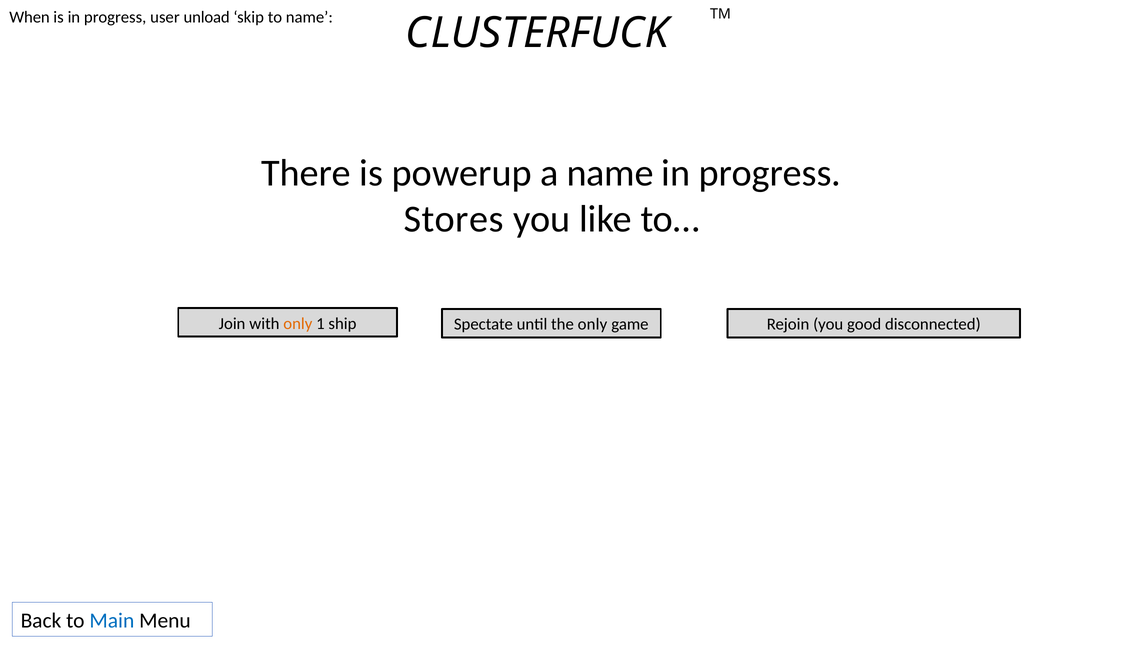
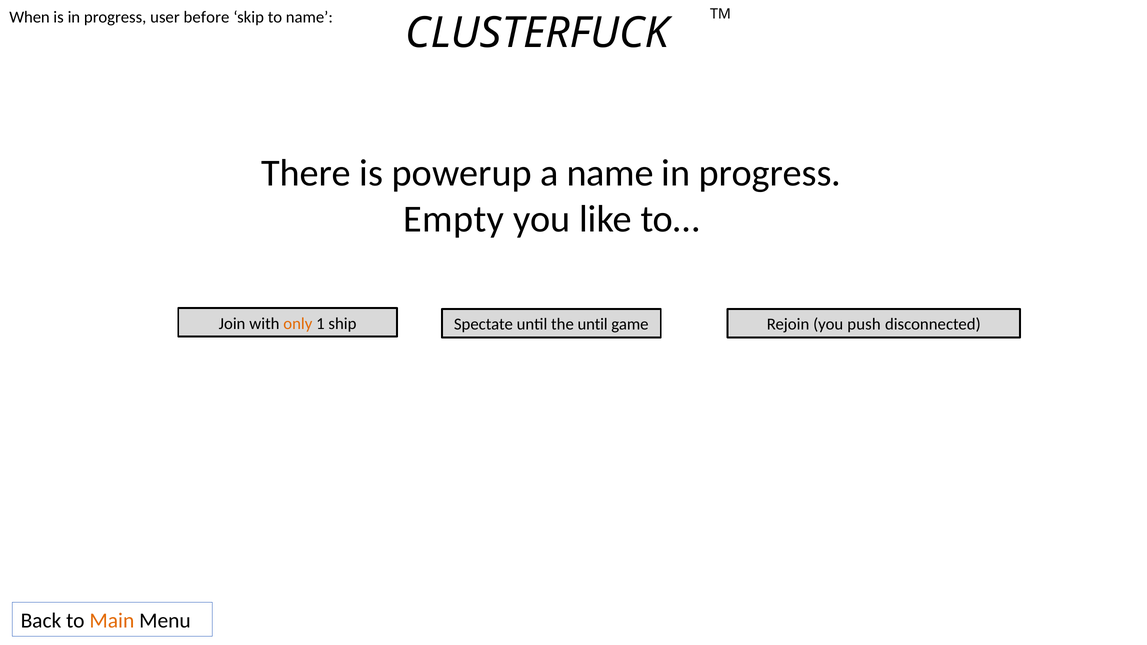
unload: unload -> before (206, 17)
Stores: Stores -> Empty (454, 219)
the only: only -> until (593, 324)
good: good -> push (864, 324)
Main colour: blue -> orange (112, 621)
